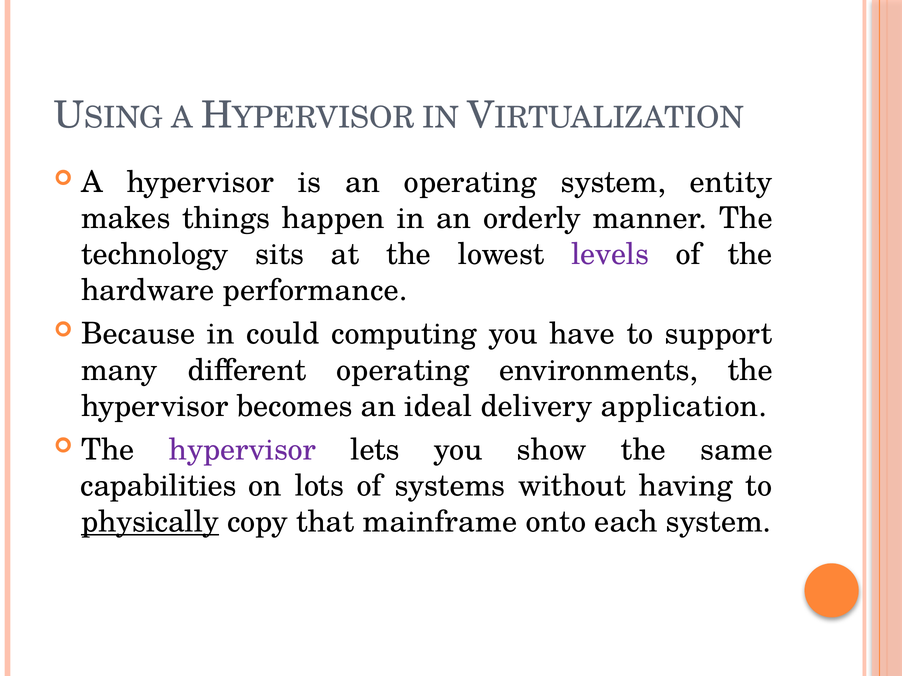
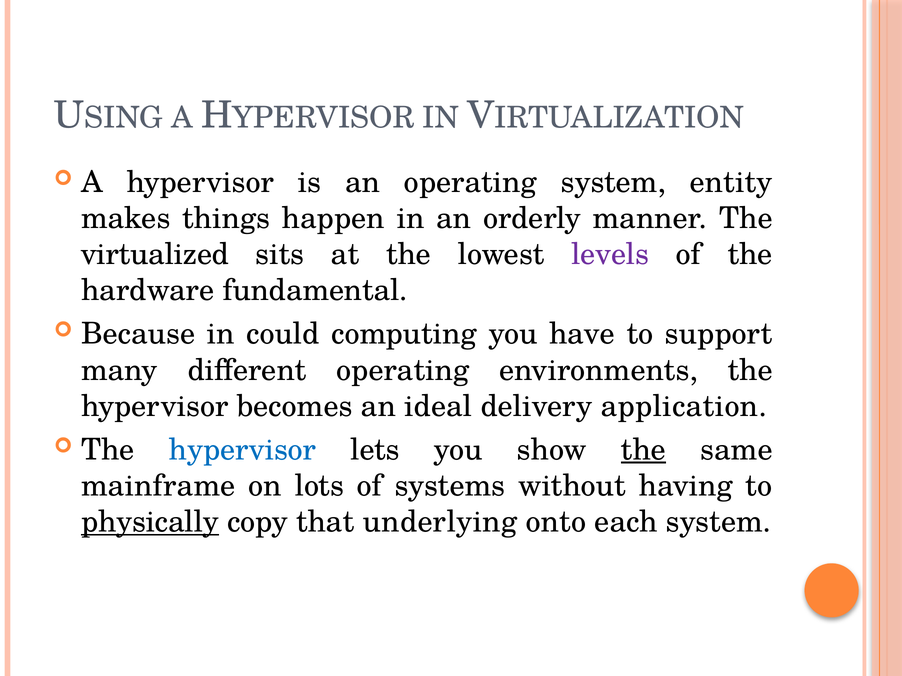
technology: technology -> virtualized (155, 255)
performance: performance -> fundamental (315, 291)
hypervisor colour: purple -> blue (242, 450)
the underline: none -> present (643, 450)
capabilities: capabilities -> mainframe (158, 486)
mainframe: mainframe -> underlying (440, 522)
